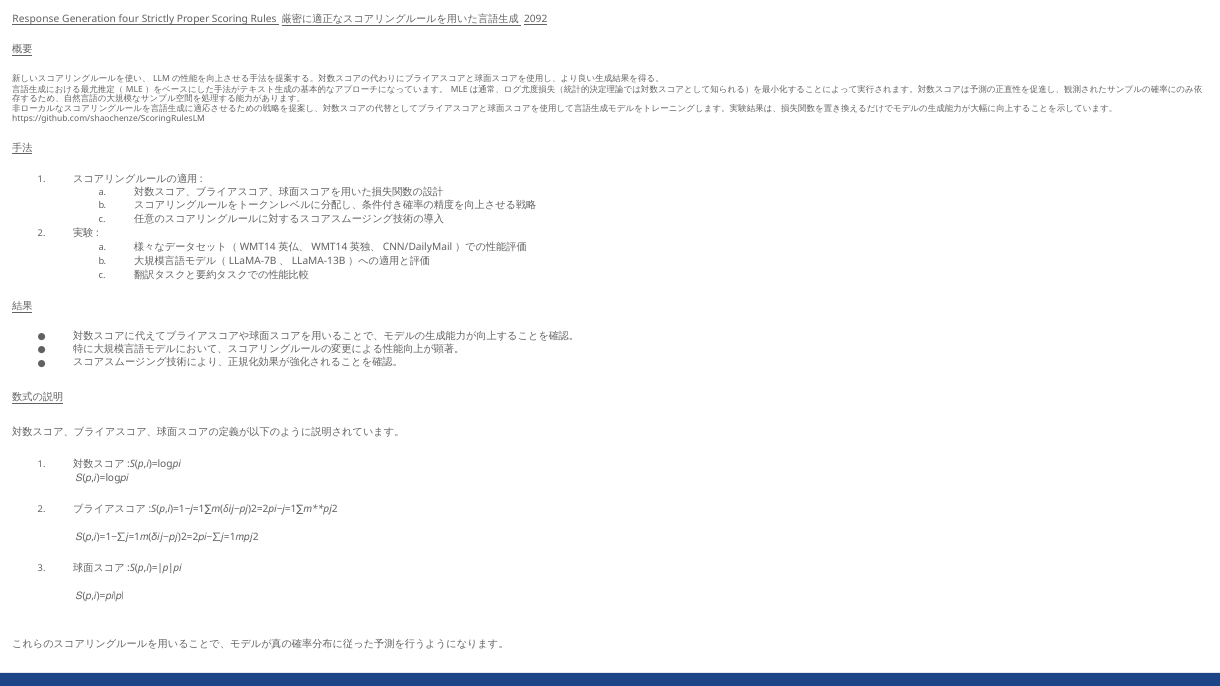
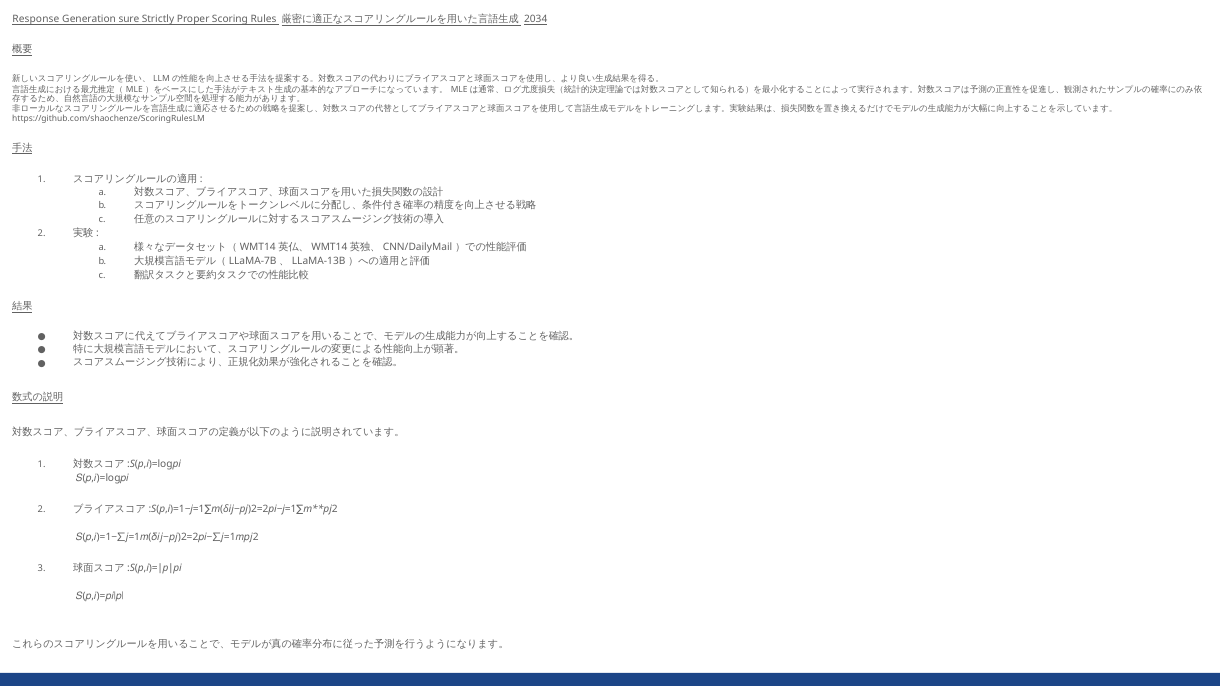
four: four -> sure (129, 20)
2092: 2092 -> 2034 (536, 20)
